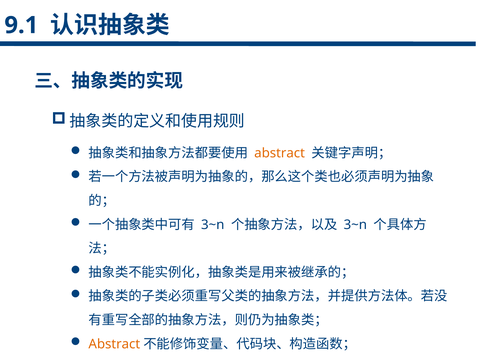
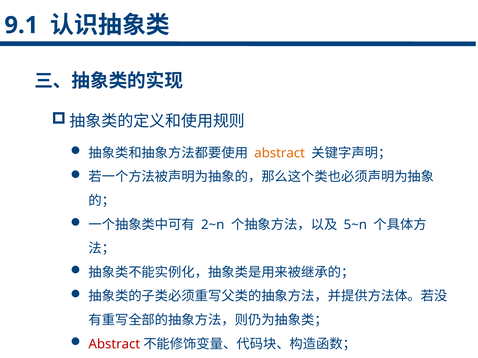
3~n: 3~n -> 2~n (213, 225)
3~n: 3~n -> 5~n (355, 225)
Abstract colour: orange -> red (114, 344)
